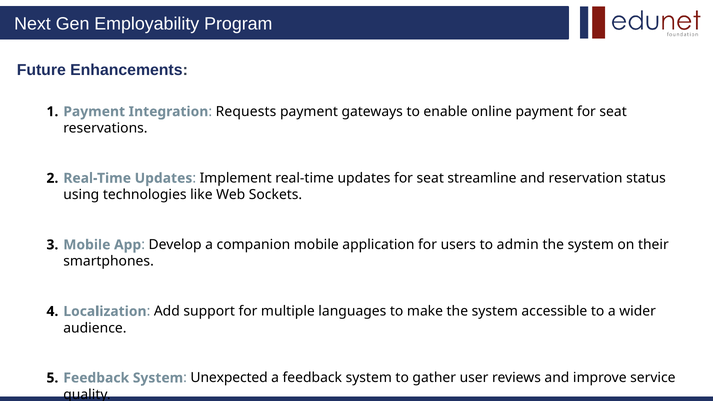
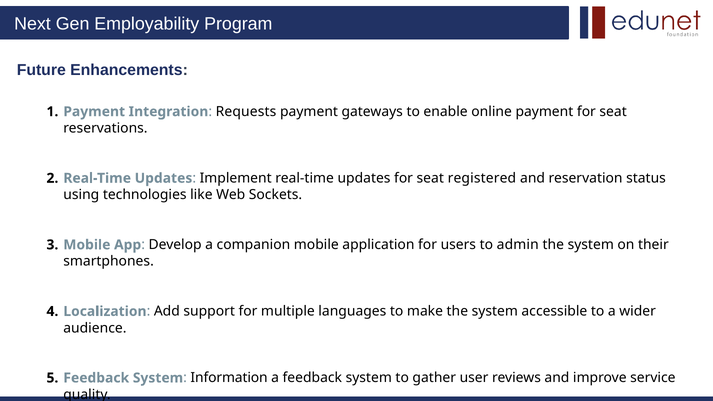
streamline: streamline -> registered (482, 178)
Unexpected: Unexpected -> Information (229, 378)
